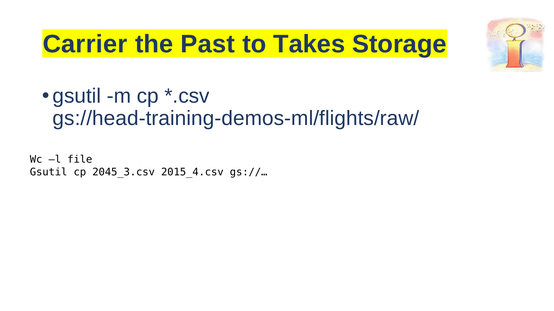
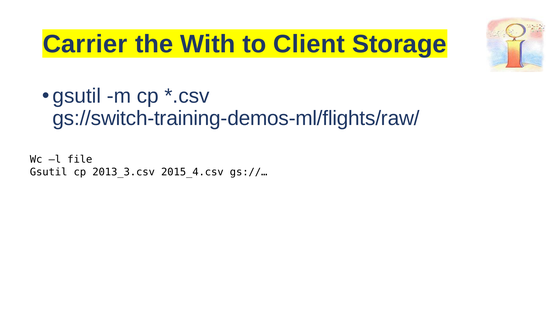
Past: Past -> With (208, 44)
Takes: Takes -> Client (309, 44)
gs://head-training-demos-ml/flights/raw/: gs://head-training-demos-ml/flights/raw/ -> gs://switch-training-demos-ml/flights/raw/ (236, 119)
2045_3.csv: 2045_3.csv -> 2013_3.csv (124, 172)
